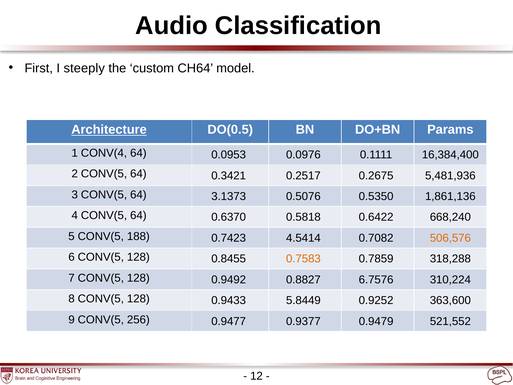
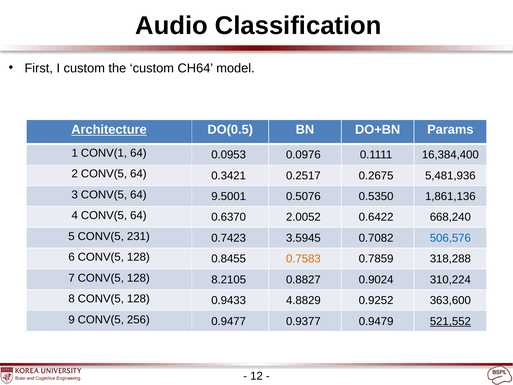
I steeply: steeply -> custom (84, 68)
CONV(4: CONV(4 -> CONV(1 (104, 153)
3.1373: 3.1373 -> 9.5001 (229, 196)
0.5818: 0.5818 -> 2.0052 (303, 217)
188: 188 -> 231 (138, 236)
4.5414: 4.5414 -> 3.5945 (303, 238)
506,576 colour: orange -> blue (450, 238)
0.9492: 0.9492 -> 8.2105 (229, 280)
6.7576: 6.7576 -> 0.9024 (376, 280)
5.8449: 5.8449 -> 4.8829 (303, 300)
521,552 underline: none -> present (450, 321)
